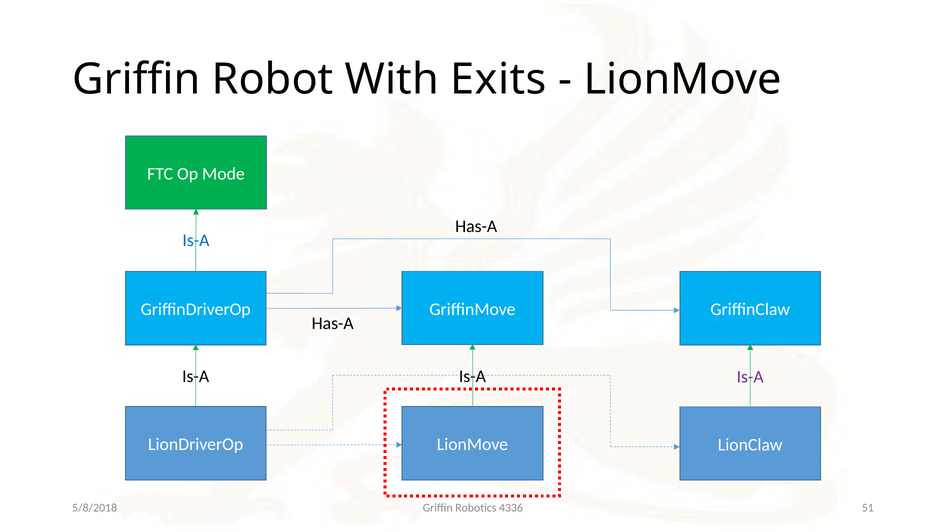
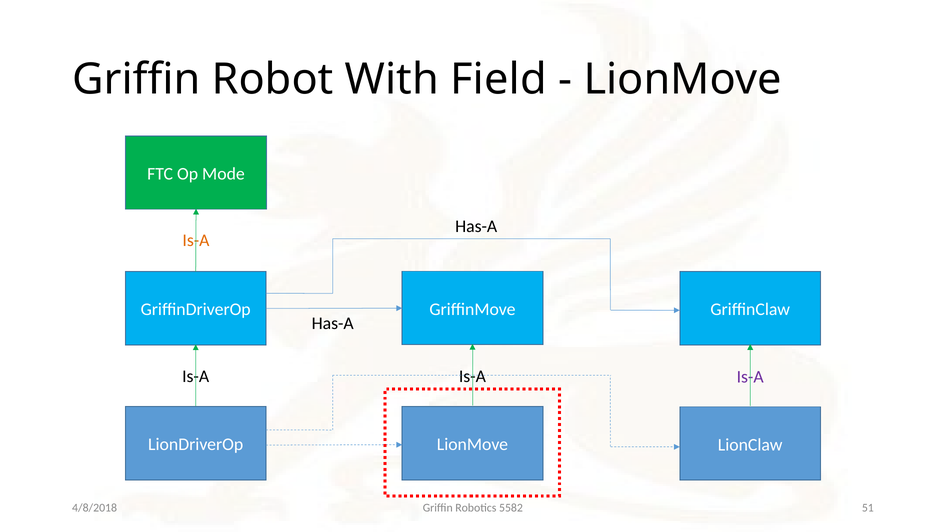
Exits: Exits -> Field (498, 79)
Is-A colour: blue -> orange (196, 241)
4336: 4336 -> 5582 (511, 508)
5/8/2018: 5/8/2018 -> 4/8/2018 (95, 508)
